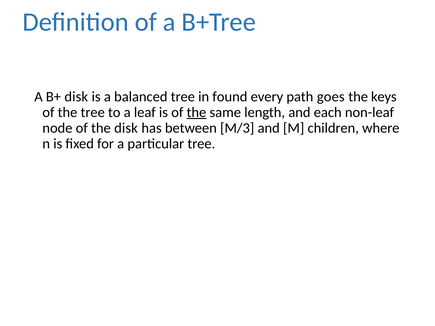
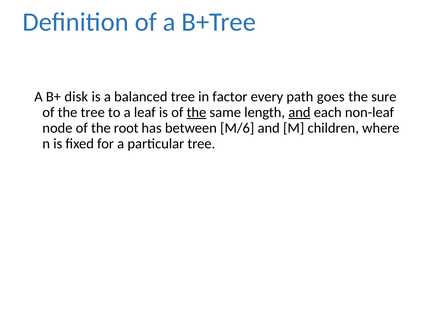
found: found -> factor (230, 97)
keys: keys -> sure (384, 97)
and underline: none -> present (299, 112)
the disk: disk -> root (126, 128)
M/3: M/3 -> M/6 (237, 128)
